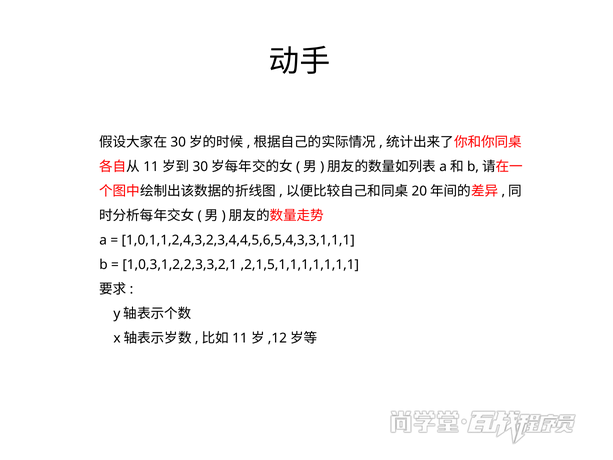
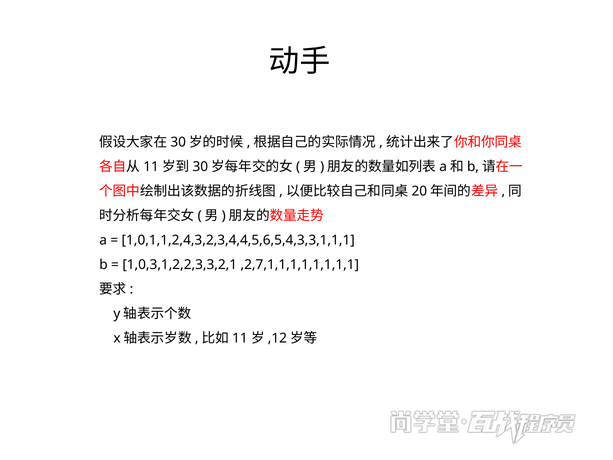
,2,1,5,1,1,1,1,1,1,1: ,2,1,5,1,1,1,1,1,1,1 -> ,2,7,1,1,1,1,1,1,1,1 (300, 265)
